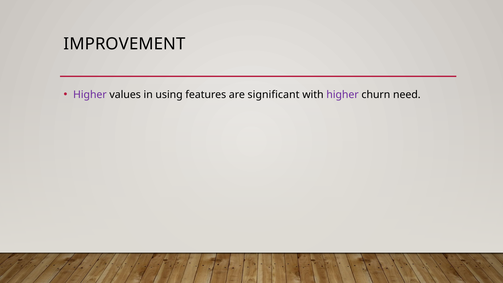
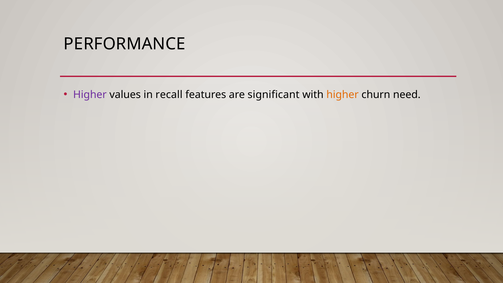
IMPROVEMENT: IMPROVEMENT -> PERFORMANCE (125, 44)
using: using -> recall (169, 95)
higher colour: purple -> orange (343, 95)
